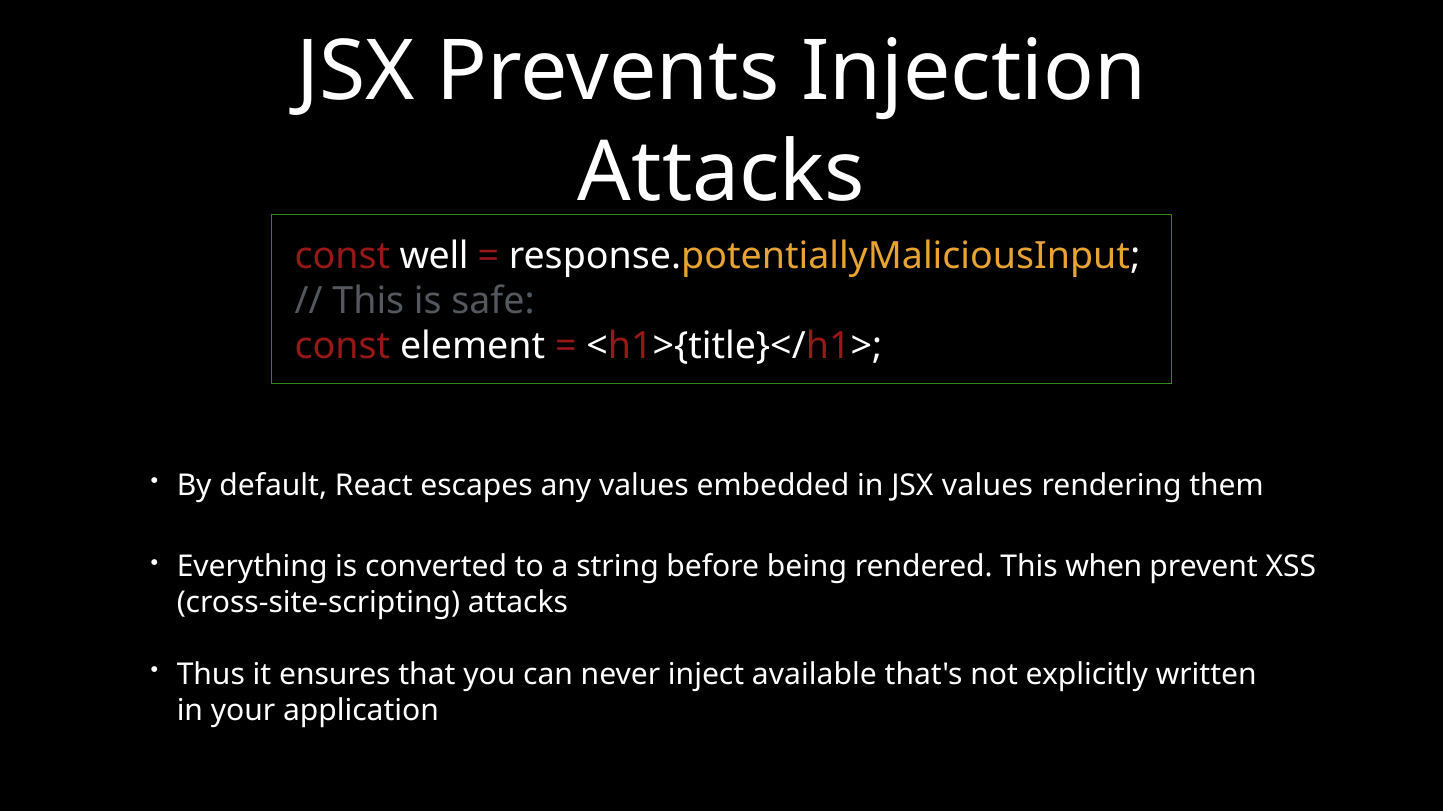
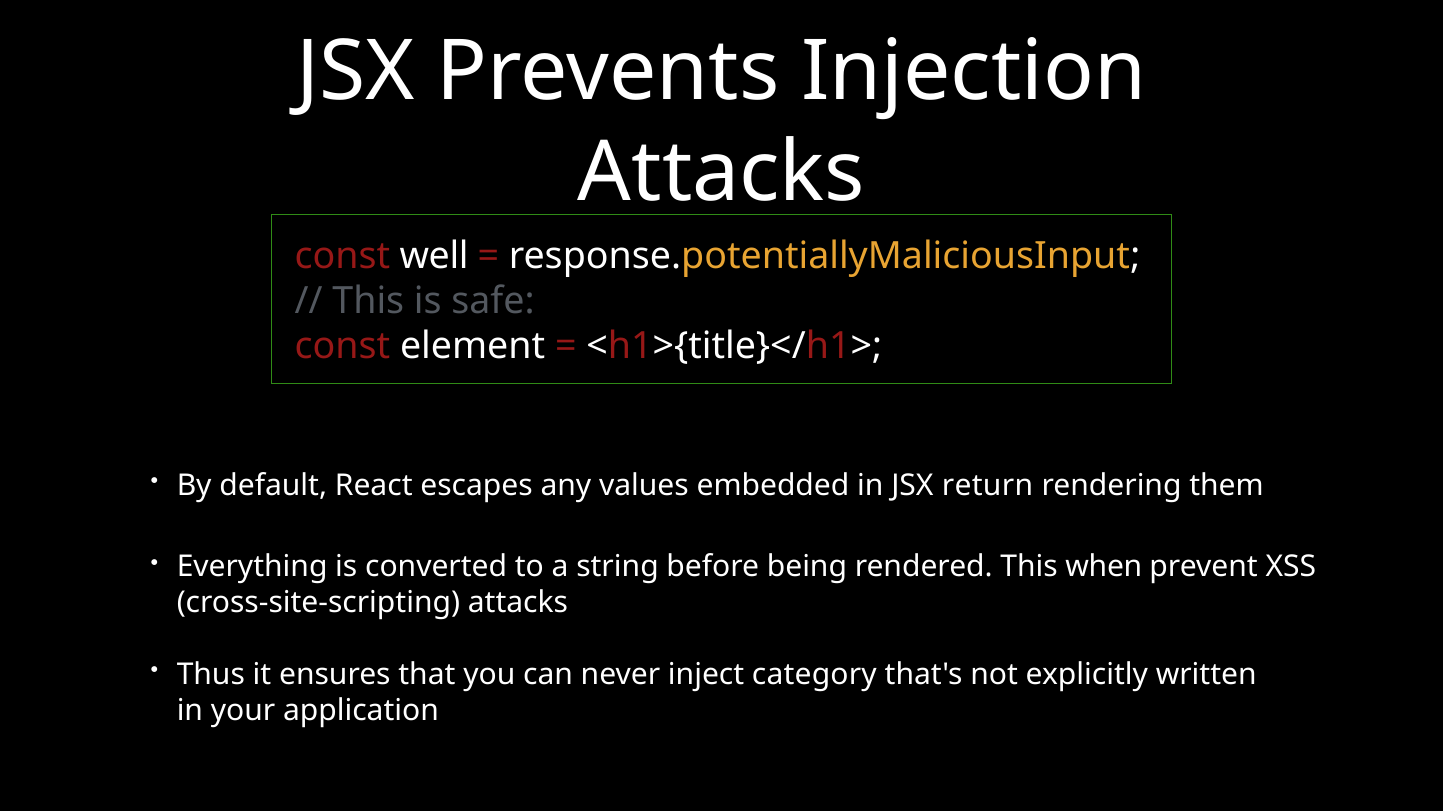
JSX values: values -> return (987, 486)
available: available -> category (814, 675)
